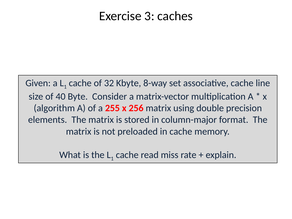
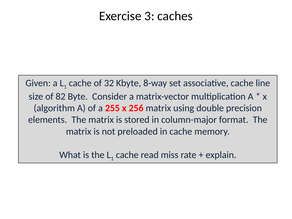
40: 40 -> 82 (61, 96)
